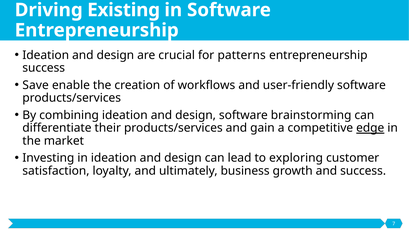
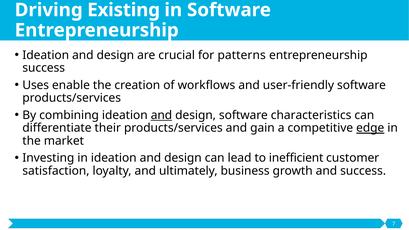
Save: Save -> Uses (36, 85)
and underline: none -> present (161, 115)
brainstorming: brainstorming -> characteristics (311, 115)
exploring: exploring -> inefficient (296, 158)
